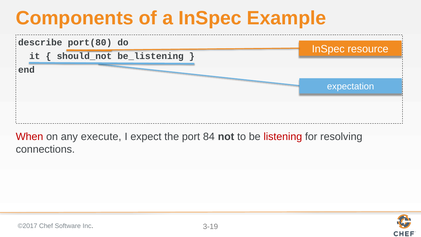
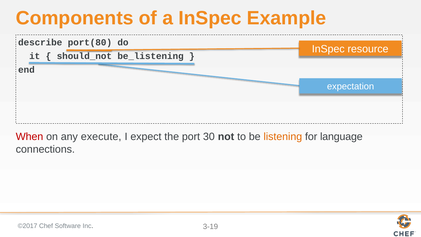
84: 84 -> 30 (209, 137)
listening colour: red -> orange (283, 137)
resolving: resolving -> language (341, 137)
